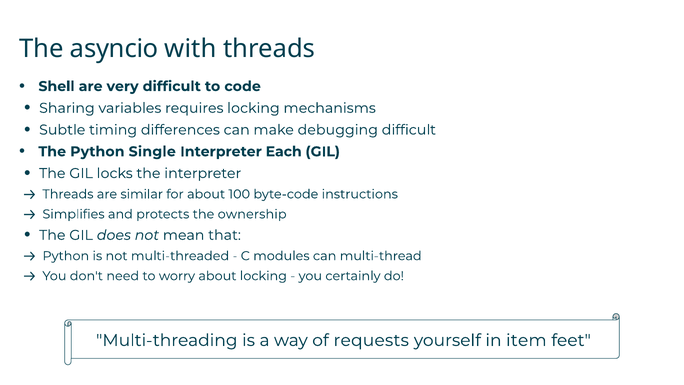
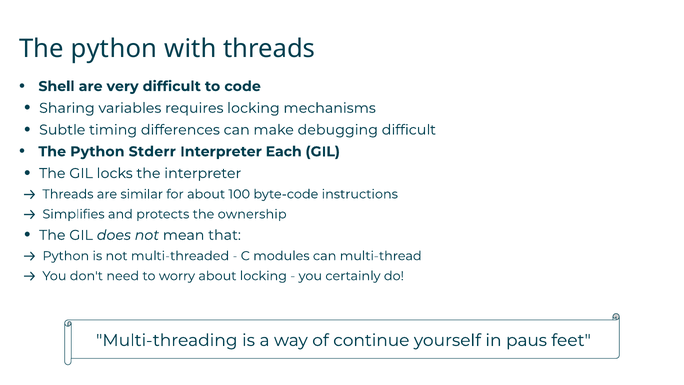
asyncio: asyncio -> python (114, 49)
Single: Single -> Stderr (152, 152)
requests: requests -> continue (371, 340)
item: item -> paus (526, 340)
